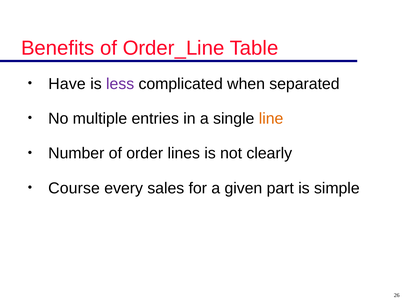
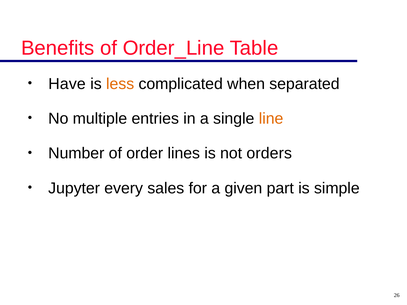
less colour: purple -> orange (120, 84)
clearly: clearly -> orders (269, 154)
Course: Course -> Jupyter (74, 188)
